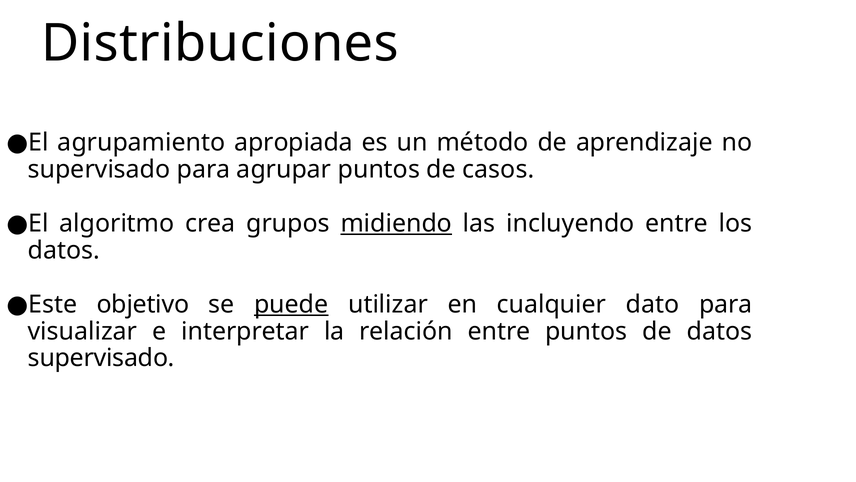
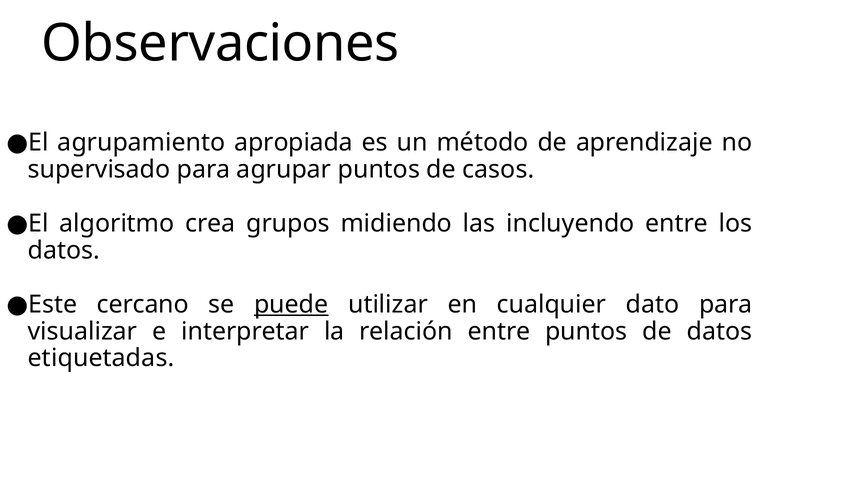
Distribuciones: Distribuciones -> Observaciones (220, 43)
midiendo underline: present -> none (396, 223)
objetivo: objetivo -> cercano (143, 304)
supervisado: supervisado -> etiquetadas (101, 358)
